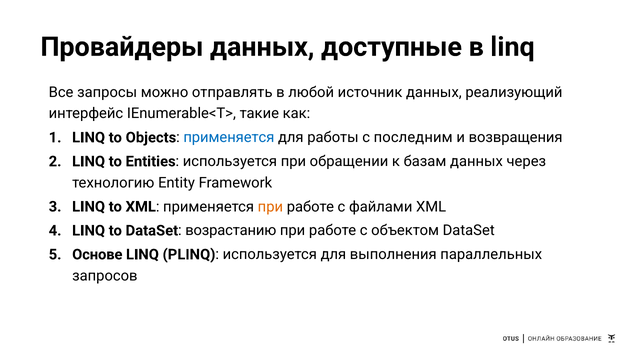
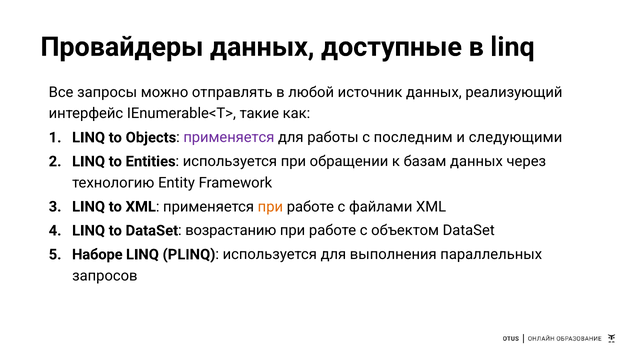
применяется colour: blue -> purple (229, 137)
возвращения: возвращения -> следующими (516, 137)
Основе: Основе -> Наборе (97, 254)
